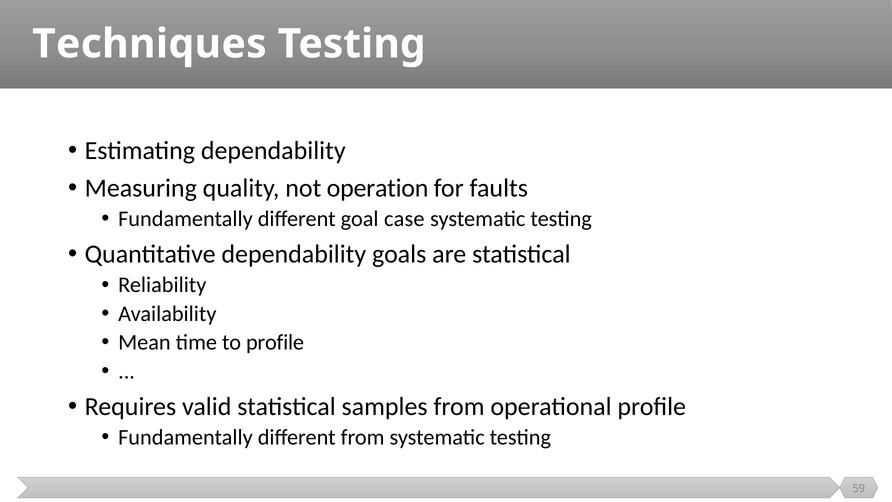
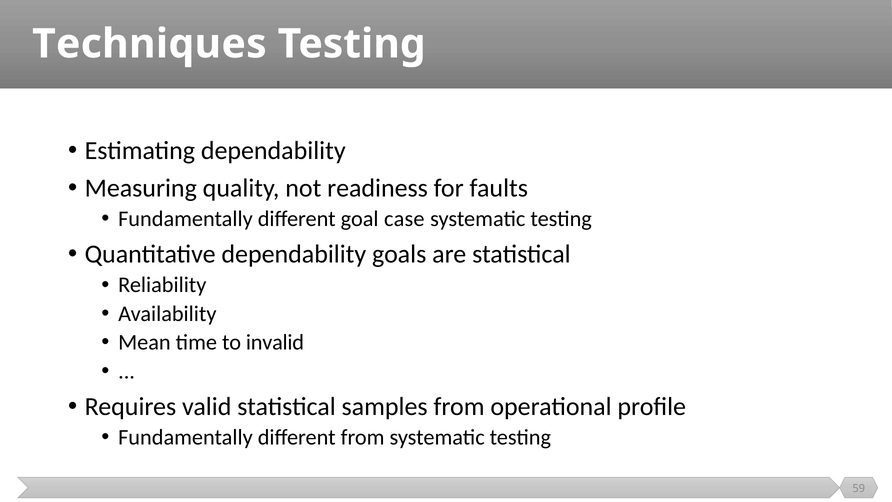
operation: operation -> readiness (377, 188)
to profile: profile -> invalid (275, 342)
